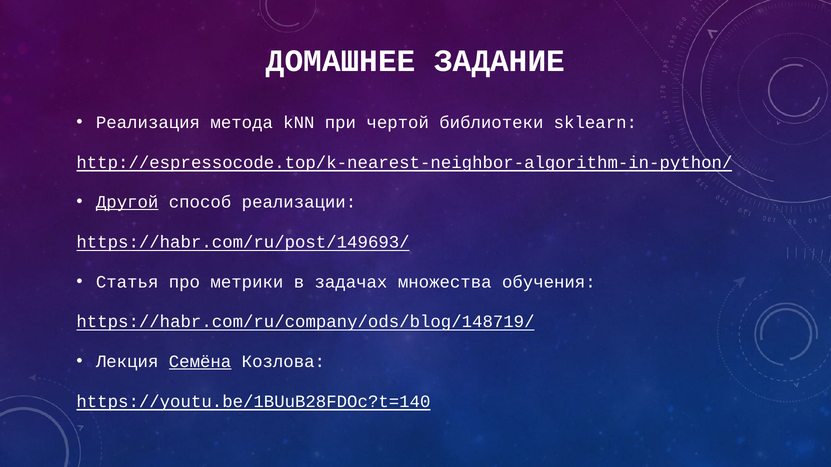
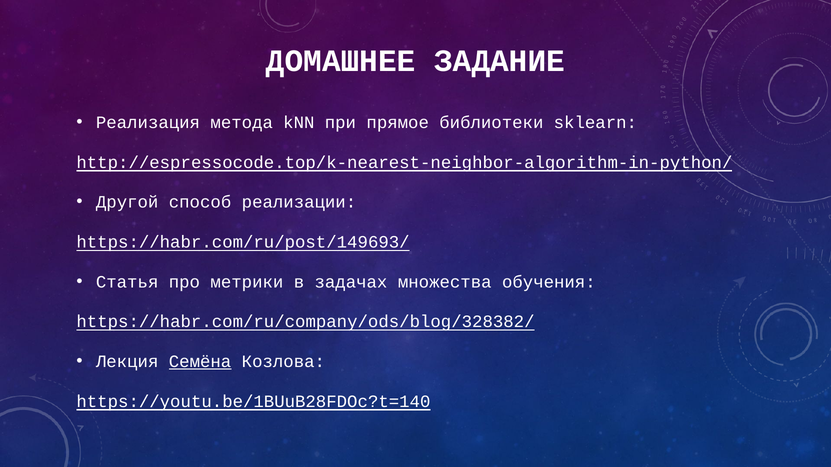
чертой: чертой -> прямое (398, 123)
Другой underline: present -> none (127, 202)
https://habr.com/ru/company/ods/blog/148719/: https://habr.com/ru/company/ods/blog/148719/ -> https://habr.com/ru/company/ods/blog/328382/ (306, 322)
